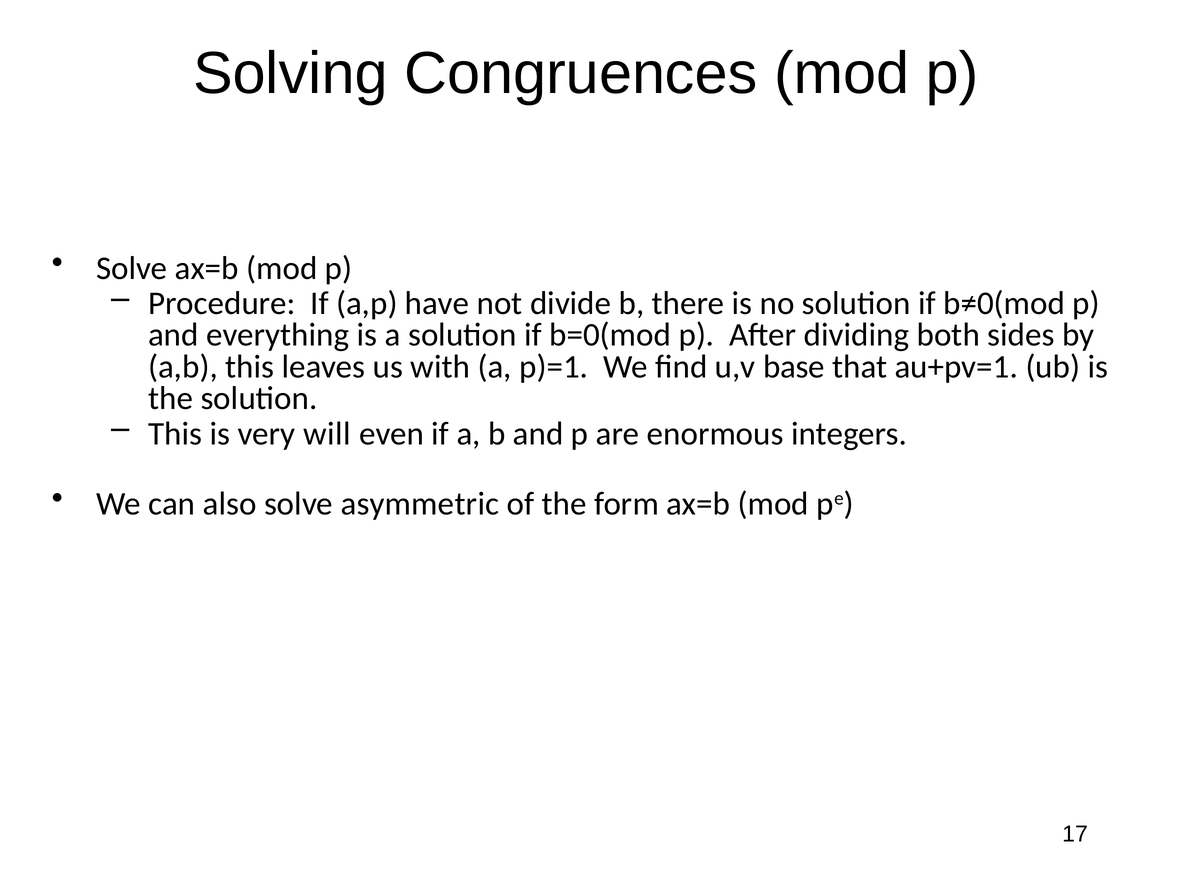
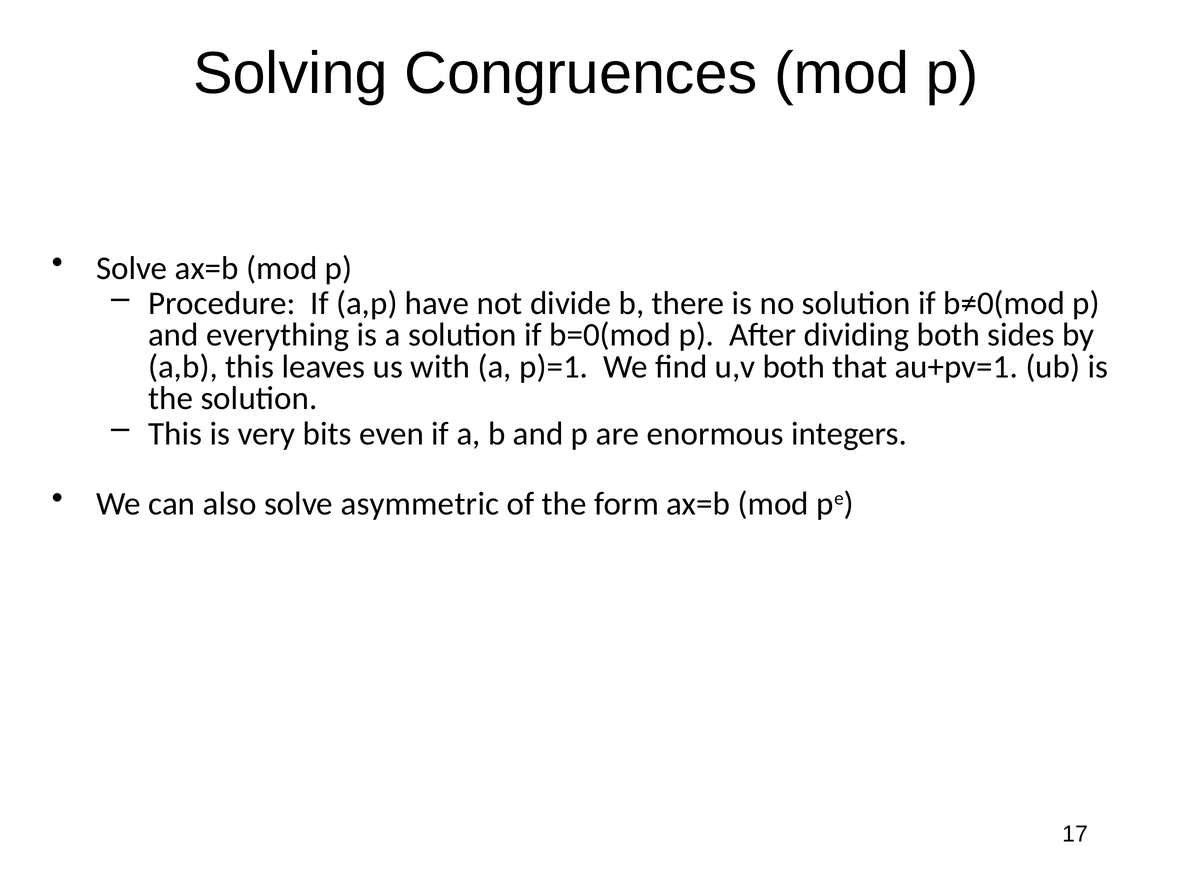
u,v base: base -> both (794, 367)
will: will -> bits (327, 434)
